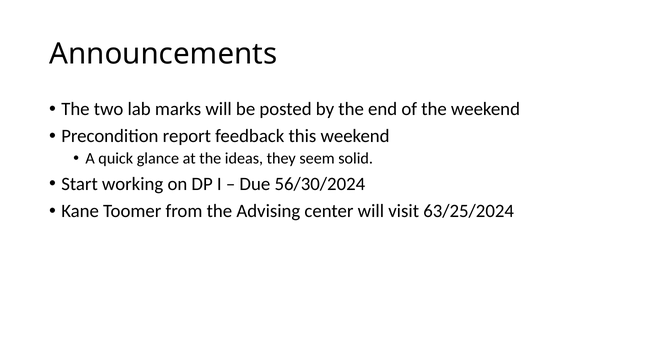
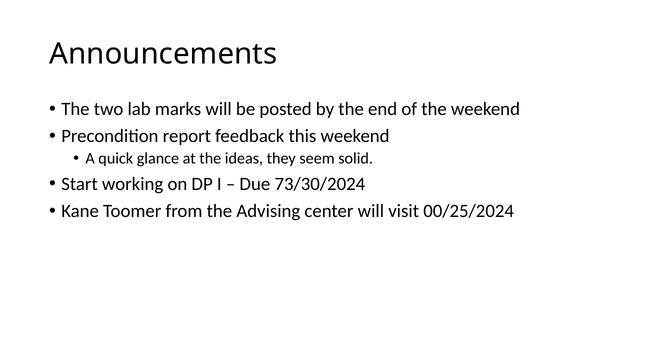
56/30/2024: 56/30/2024 -> 73/30/2024 (320, 184)
63/25/2024: 63/25/2024 -> 00/25/2024 (469, 211)
